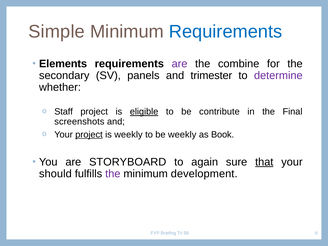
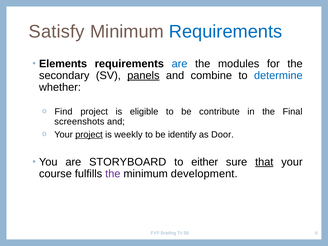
Simple: Simple -> Satisfy (57, 32)
are colour: purple -> blue (180, 64)
combine: combine -> modules (239, 64)
panels underline: none -> present (143, 75)
trimester: trimester -> combine (211, 75)
determine colour: purple -> blue (278, 75)
Staff: Staff -> Find (64, 112)
eligible underline: present -> none (144, 112)
be weekly: weekly -> identify (182, 135)
Book: Book -> Door (222, 135)
again: again -> either (205, 162)
should: should -> course (55, 174)
